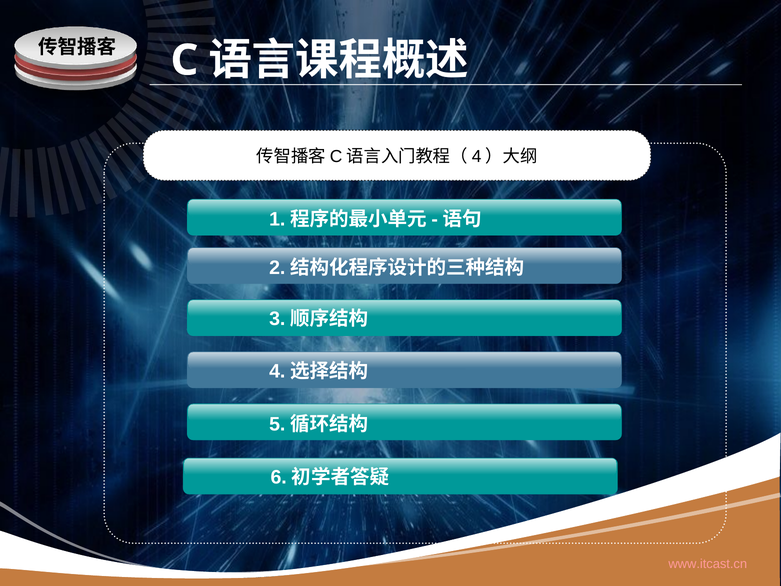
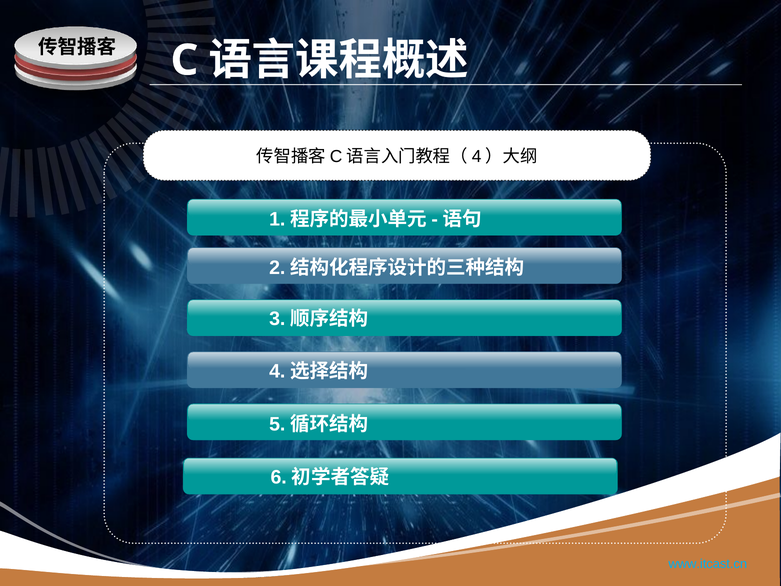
www.itcast.cn colour: pink -> light blue (708, 564)
